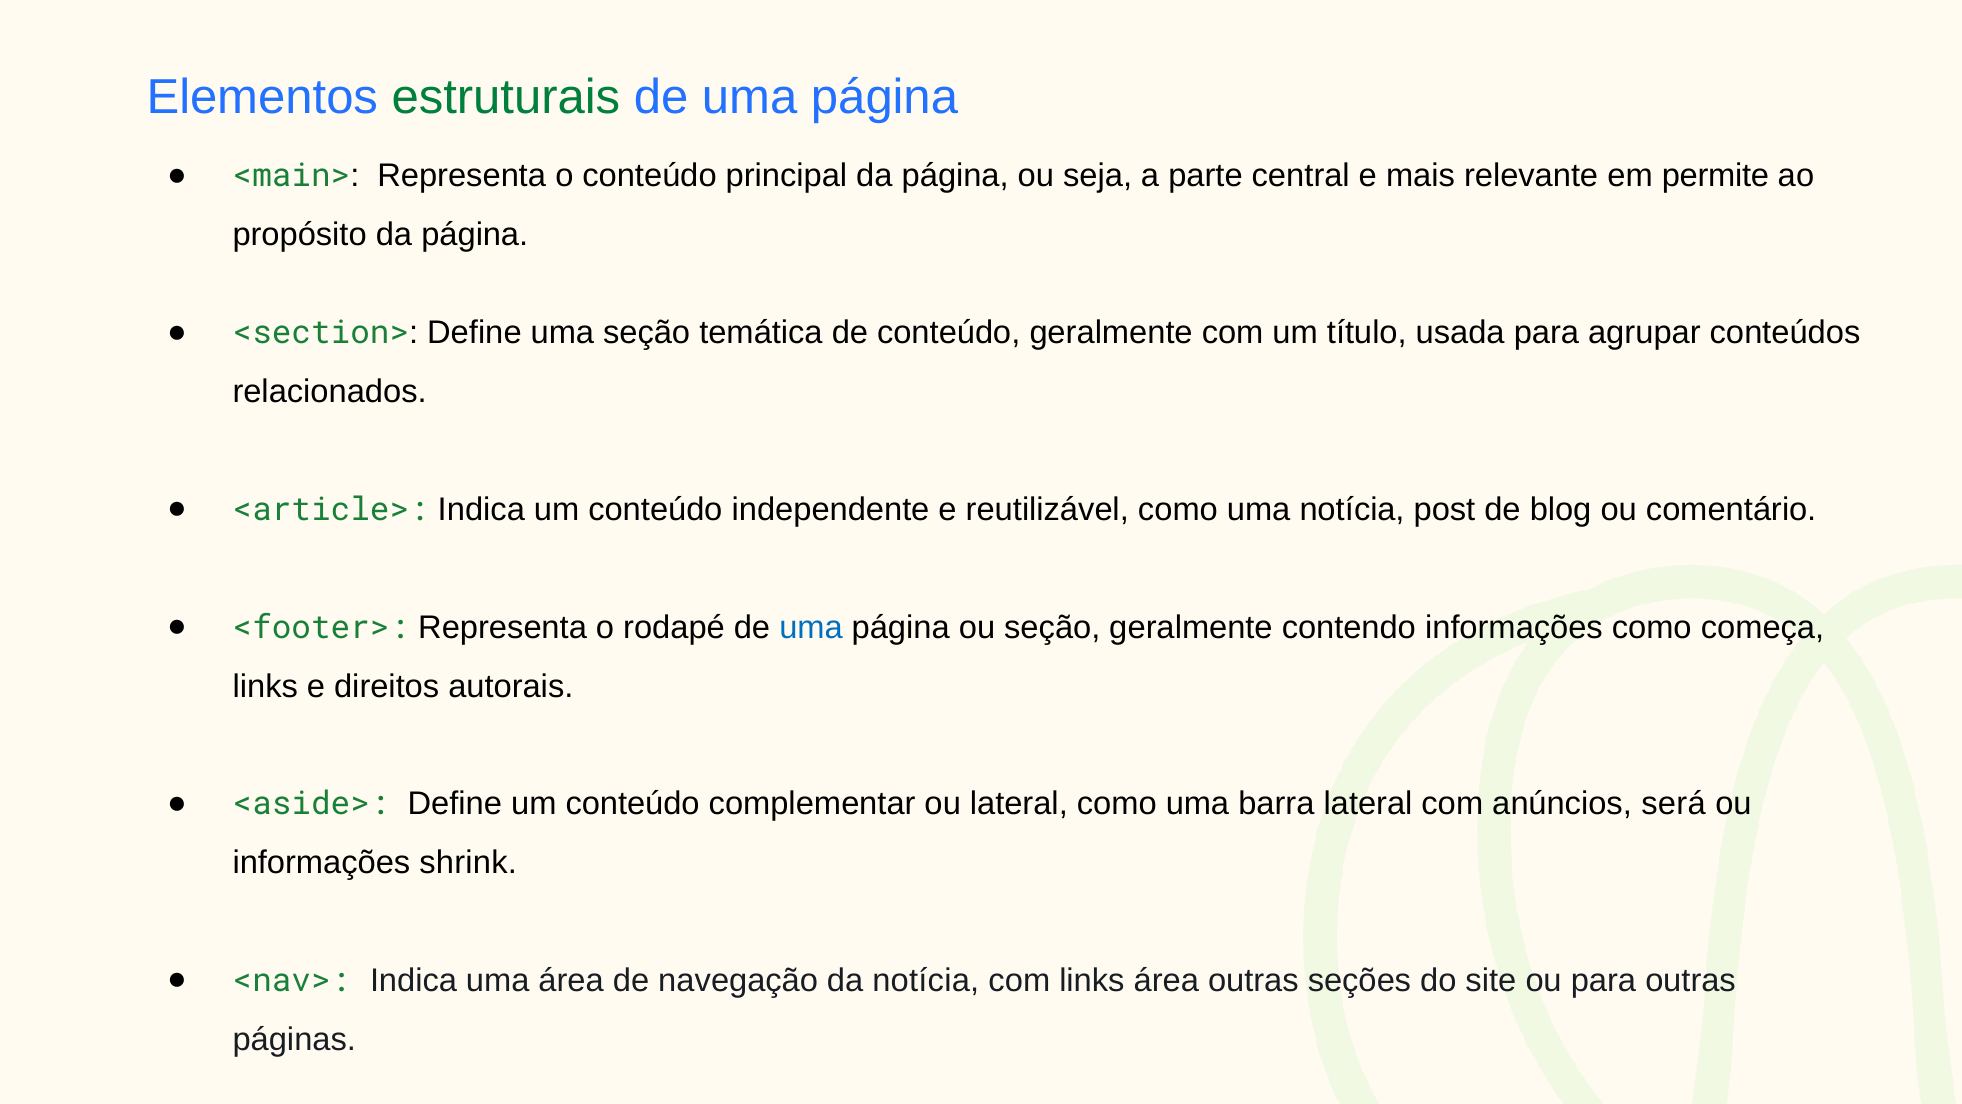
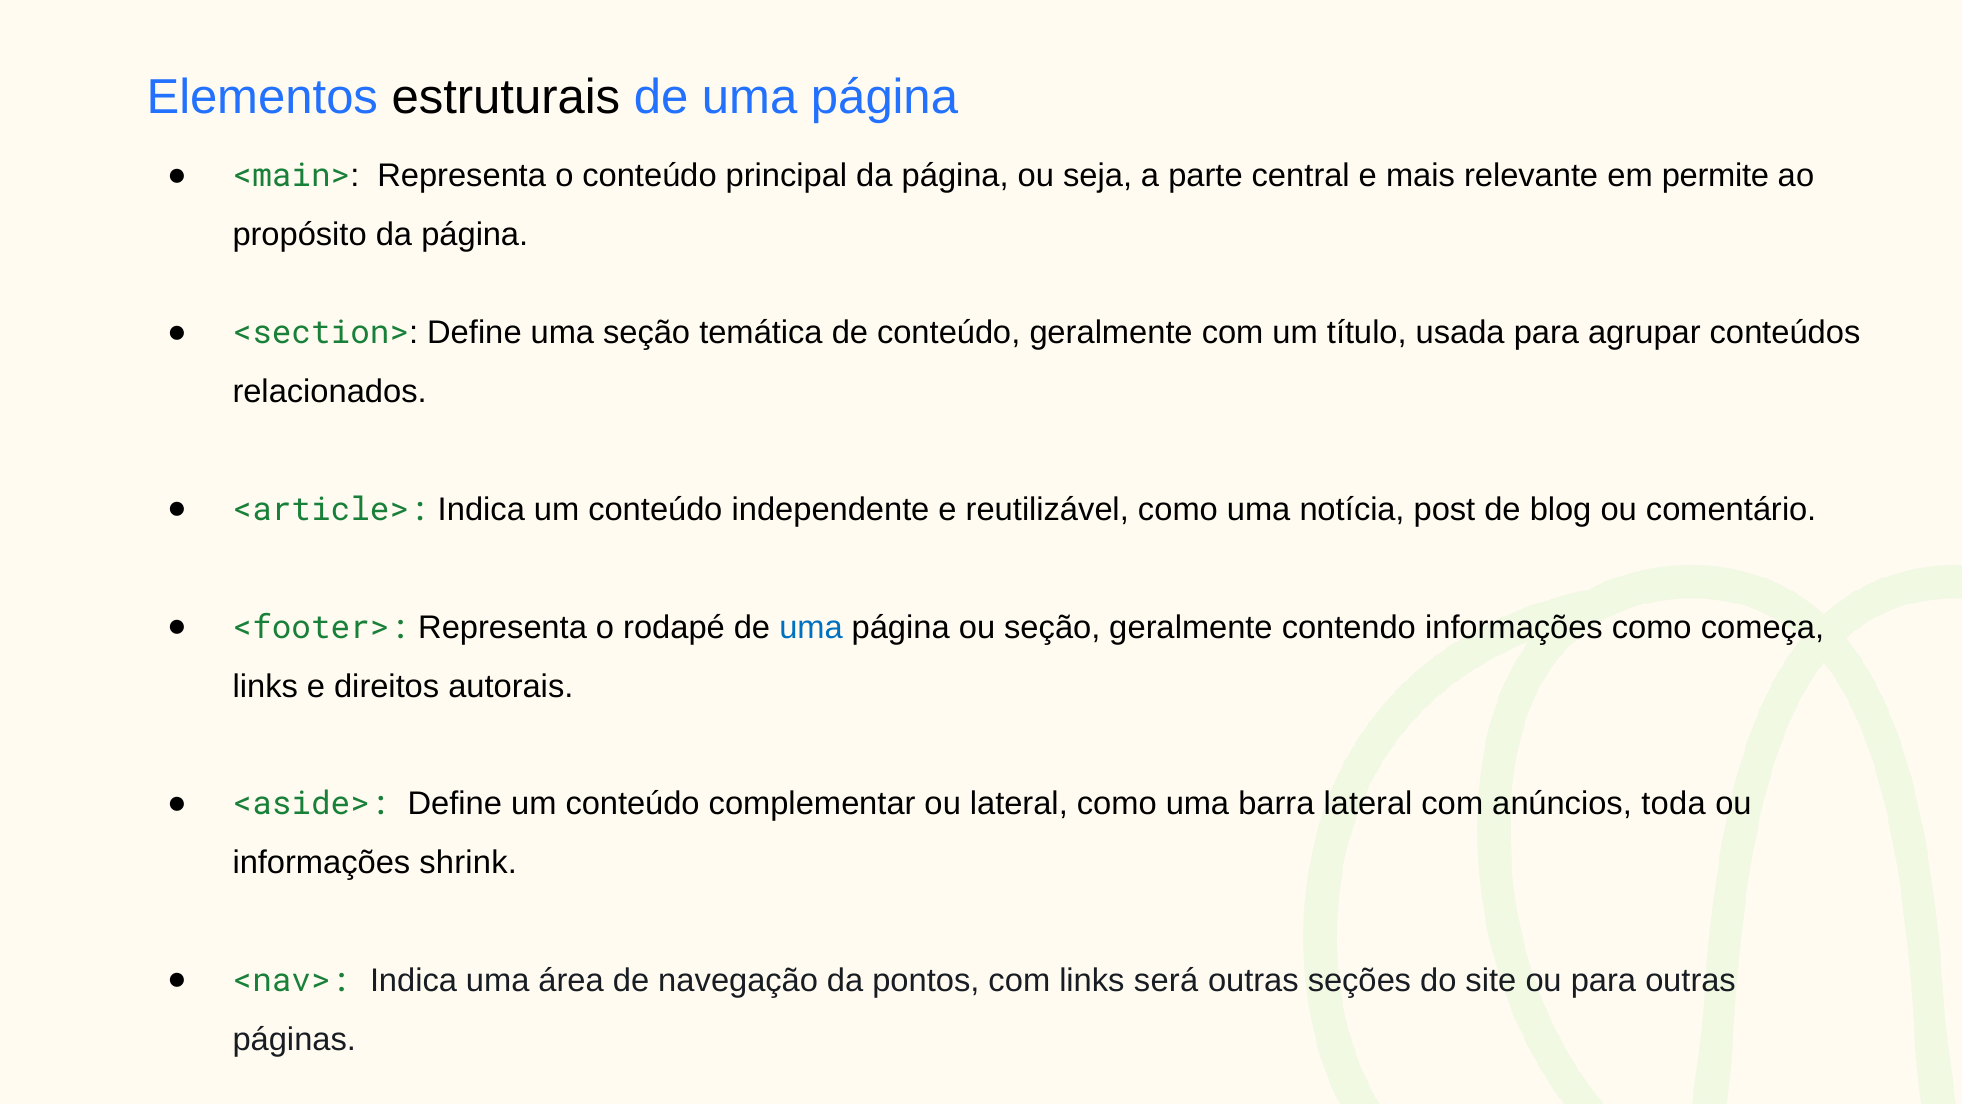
estruturais colour: green -> black (506, 98)
será: será -> toda (1674, 804)
da notícia: notícia -> pontos (926, 980)
links área: área -> será (1166, 980)
